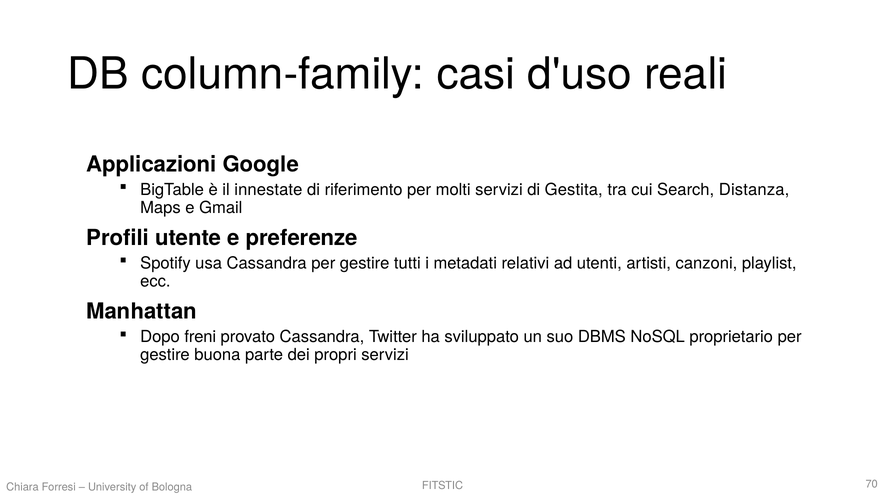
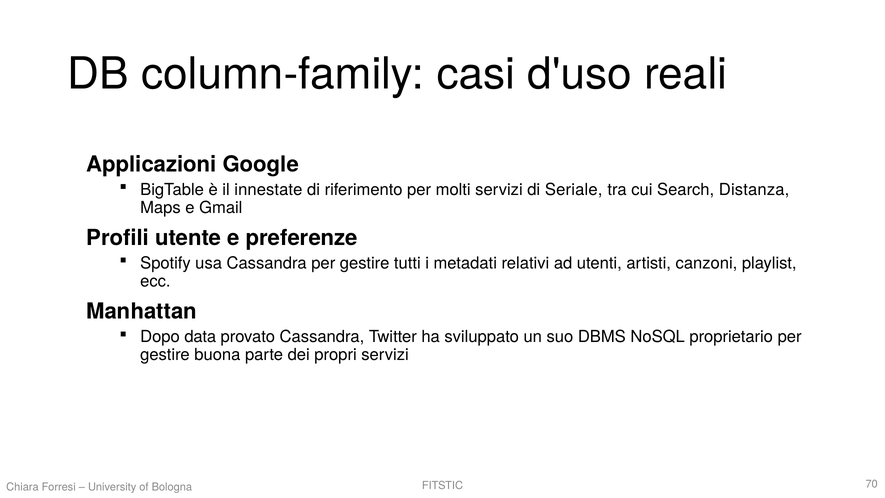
Gestita: Gestita -> Seriale (574, 190)
freni: freni -> data (200, 337)
